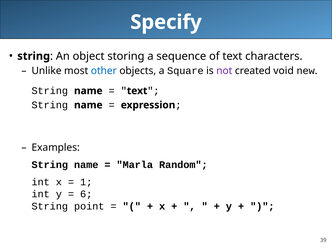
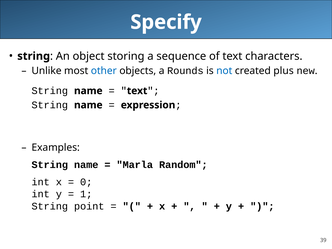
Square: Square -> Rounds (185, 71)
not colour: purple -> blue (224, 71)
void: void -> plus (284, 71)
1: 1 -> 0 (86, 182)
6: 6 -> 1 (86, 194)
